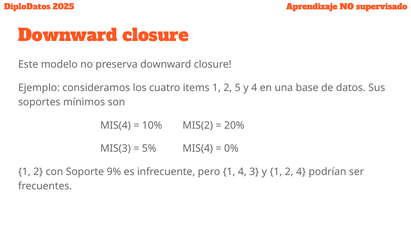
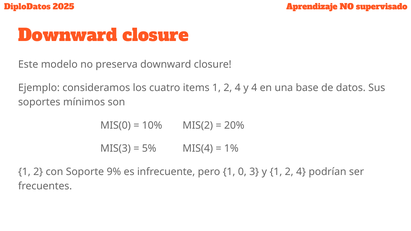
items 1 2 5: 5 -> 4 (238, 88)
MIS(4: MIS(4 -> MIS(0 (116, 125)
0%: 0% -> 1% (231, 149)
1 4: 4 -> 0 (242, 172)
